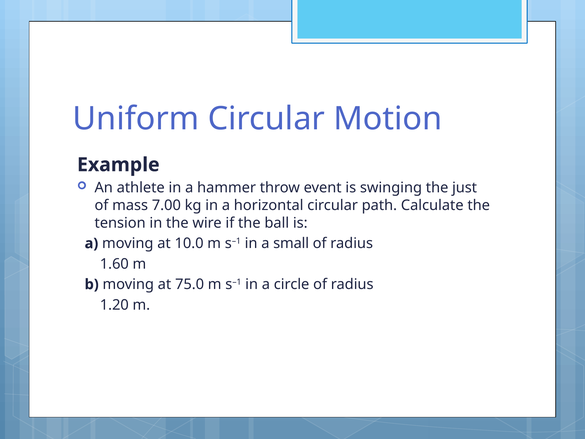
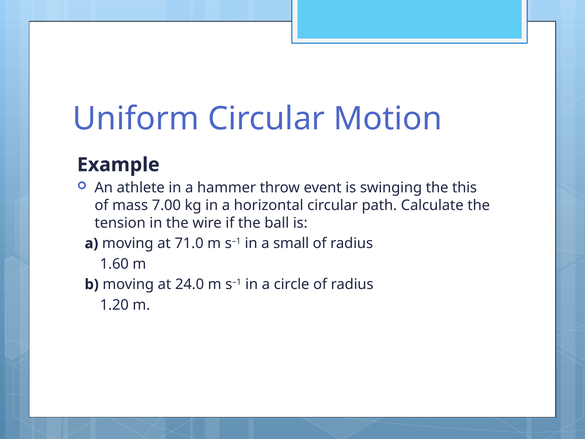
just: just -> this (465, 188)
10.0: 10.0 -> 71.0 (189, 243)
75.0: 75.0 -> 24.0 (190, 284)
